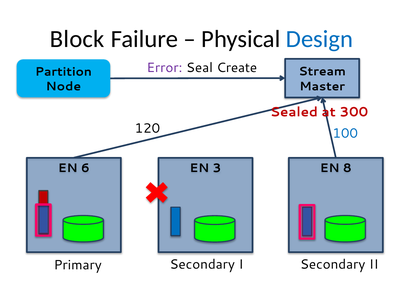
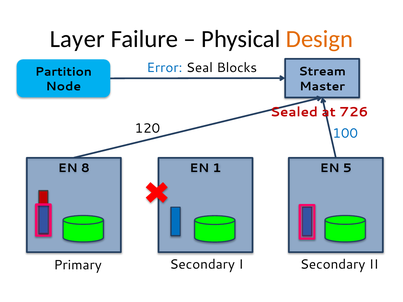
Block: Block -> Layer (77, 39)
Design colour: blue -> orange (320, 39)
Error colour: purple -> blue (164, 68)
Create: Create -> Blocks (237, 68)
300: 300 -> 726 (354, 112)
6: 6 -> 8 (85, 168)
8: 8 -> 5 (347, 168)
3: 3 -> 1 (217, 168)
